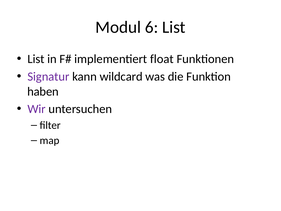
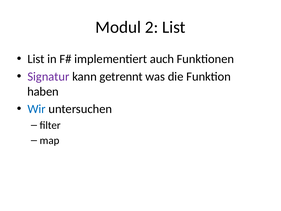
6: 6 -> 2 (152, 27)
float: float -> auch (162, 59)
wildcard: wildcard -> getrennt (121, 76)
Wir colour: purple -> blue (37, 109)
